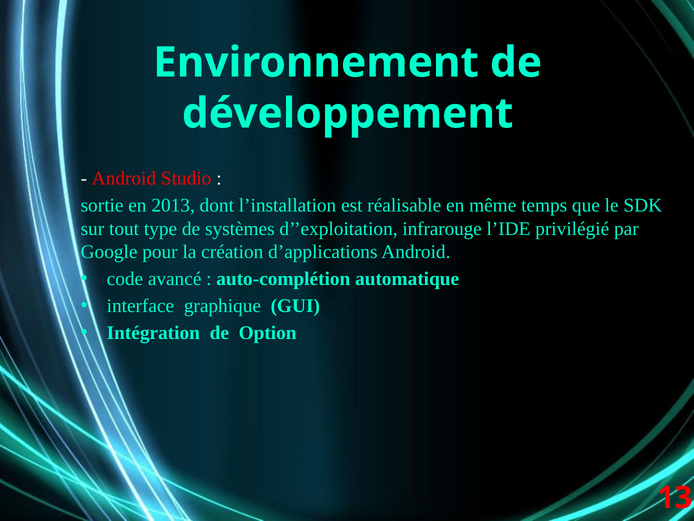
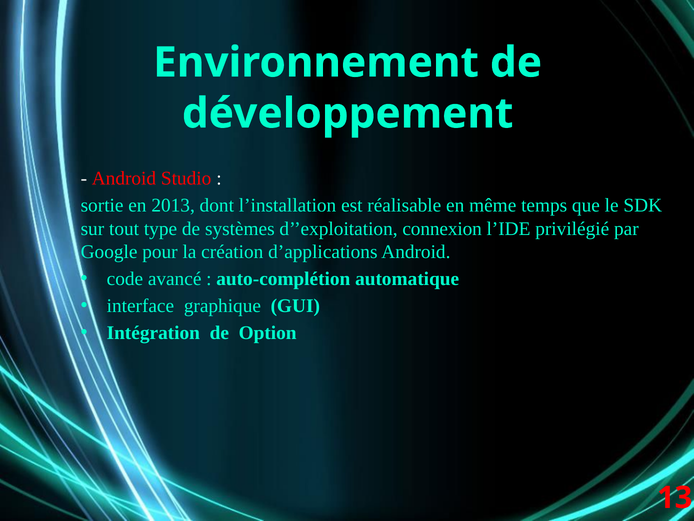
infrarouge: infrarouge -> connexion (442, 228)
